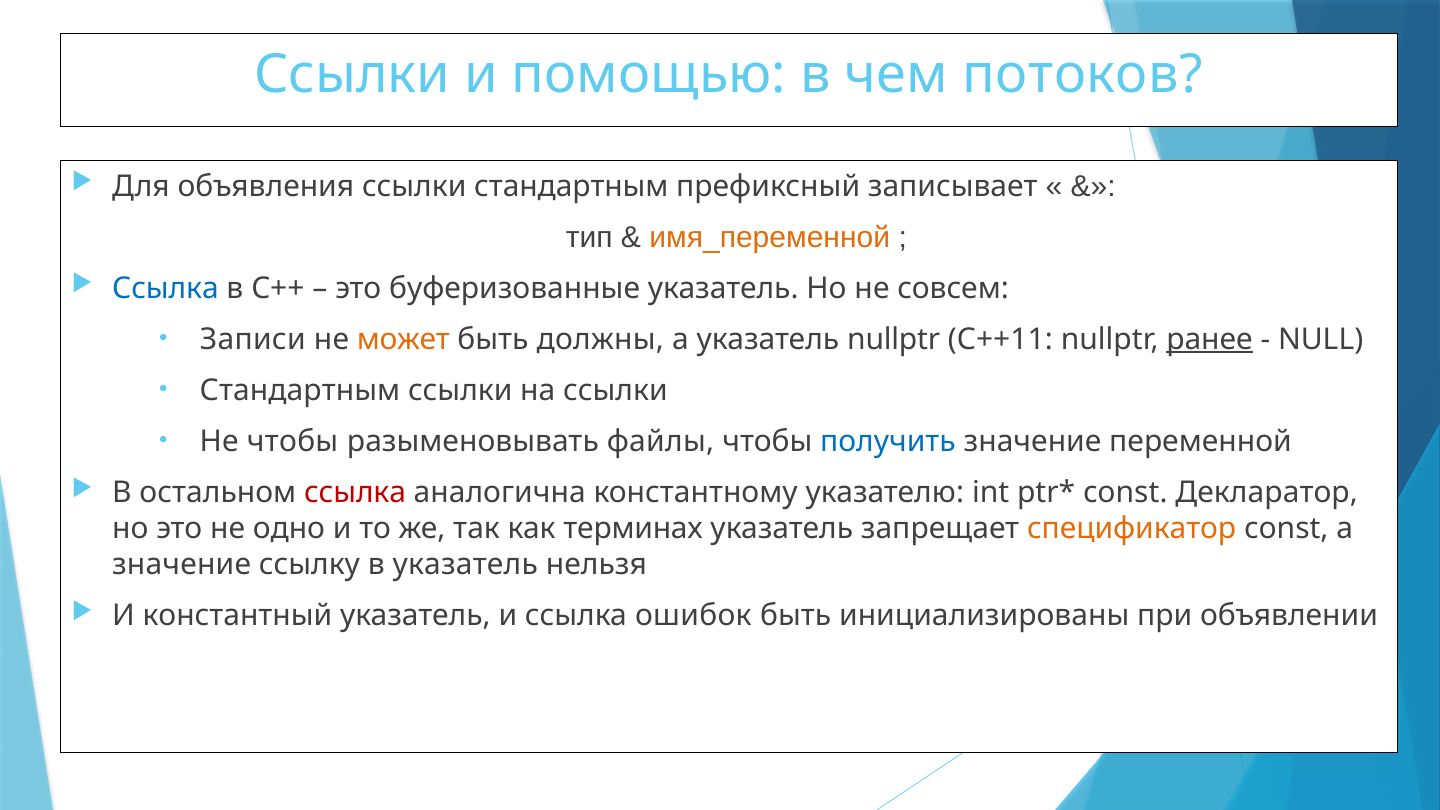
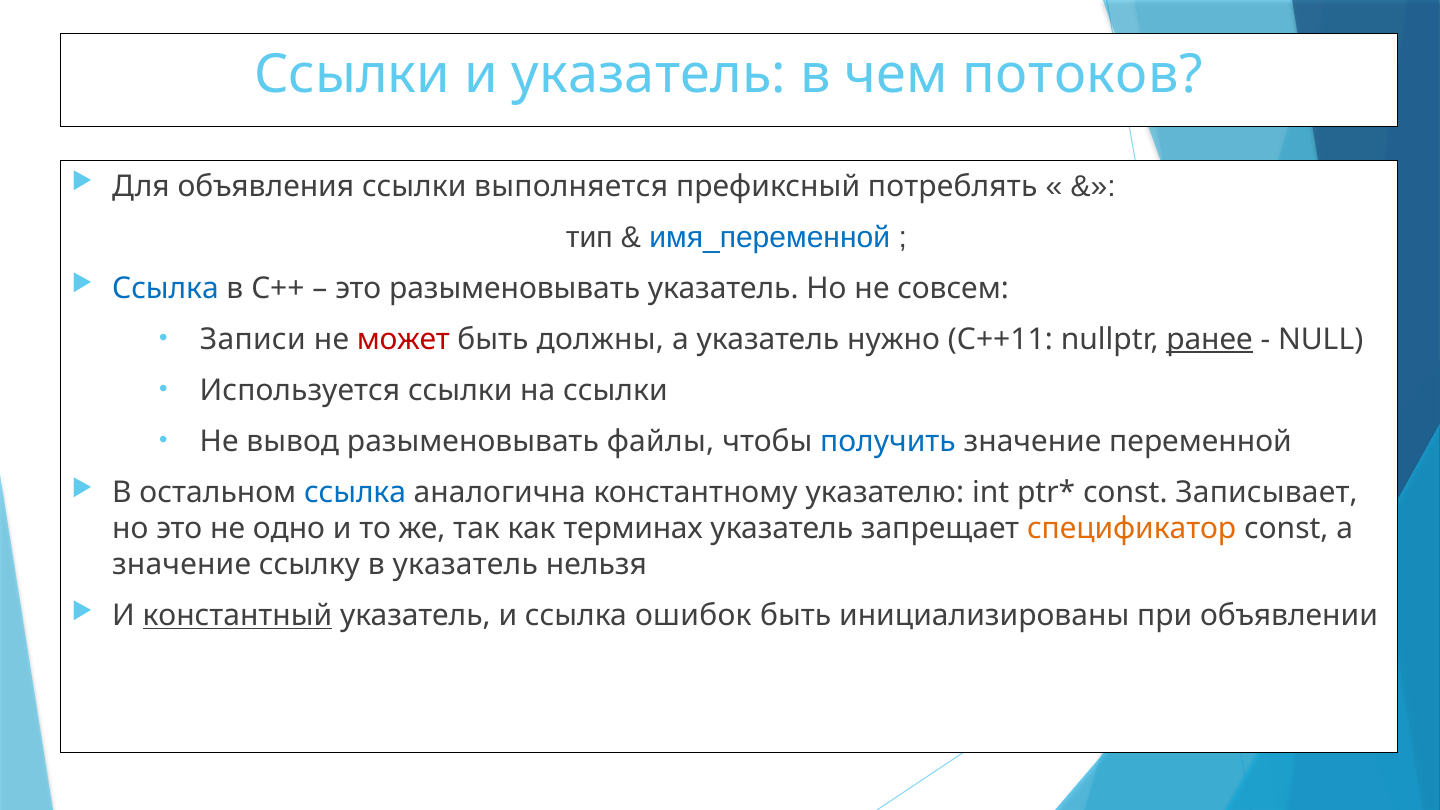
и помощью: помощью -> указатель (649, 75)
ссылки стандартным: стандартным -> выполняется (571, 186)
записывает: записывает -> потреблять (953, 186)
имя_переменной colour: orange -> blue (770, 237)
это буферизованные: буферизованные -> разыменовывать (515, 288)
может colour: orange -> red (403, 339)
указатель nullptr: nullptr -> нужно (894, 339)
Стандартным: Стандартным -> Используется (300, 390)
Не чтобы: чтобы -> вывод (293, 441)
ссылка colour: red -> blue (355, 493)
Декларатор: Декларатор -> Записывает (1267, 493)
константный underline: none -> present (237, 616)
